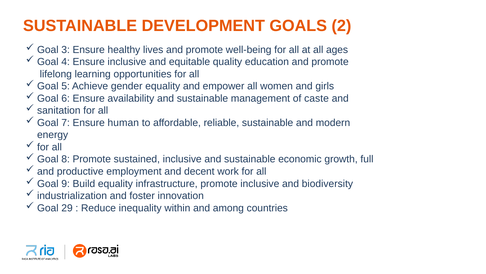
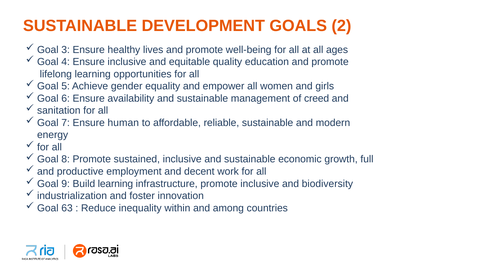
caste: caste -> creed (317, 98)
Build equality: equality -> learning (115, 183)
29: 29 -> 63 (67, 208)
